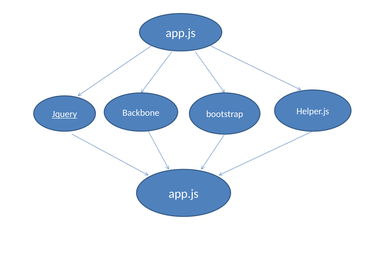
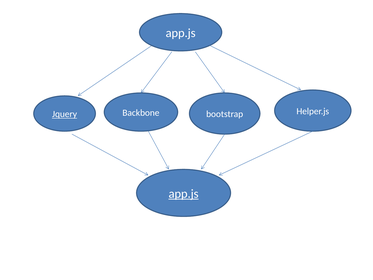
app.js underline: none -> present (184, 194)
